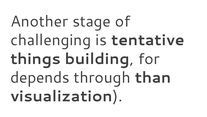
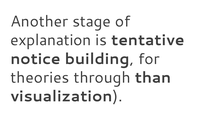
challenging: challenging -> explanation (51, 40)
things: things -> notice (35, 59)
depends: depends -> theories (40, 77)
